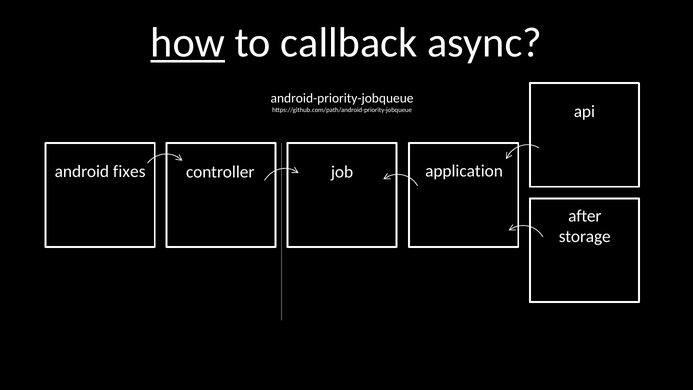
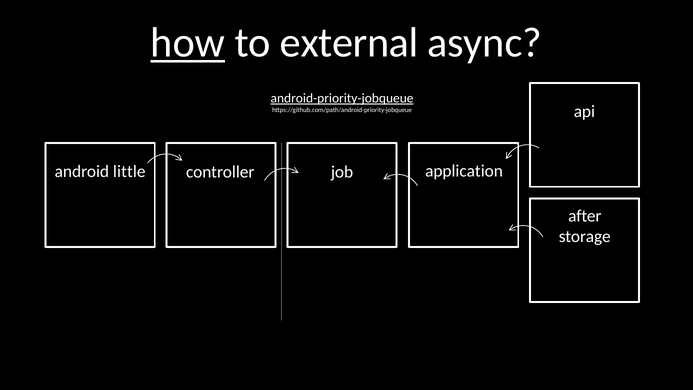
callback: callback -> external (349, 43)
android-priority-jobqueue underline: none -> present (342, 98)
fixes: fixes -> little (129, 172)
